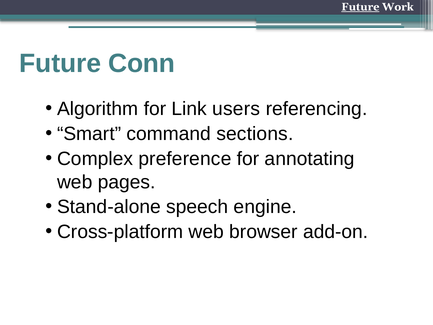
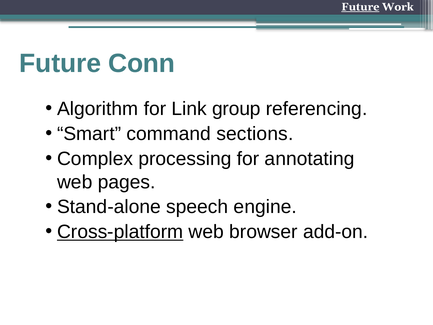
users: users -> group (236, 109)
preference: preference -> processing (185, 159)
Cross-platform underline: none -> present (120, 232)
